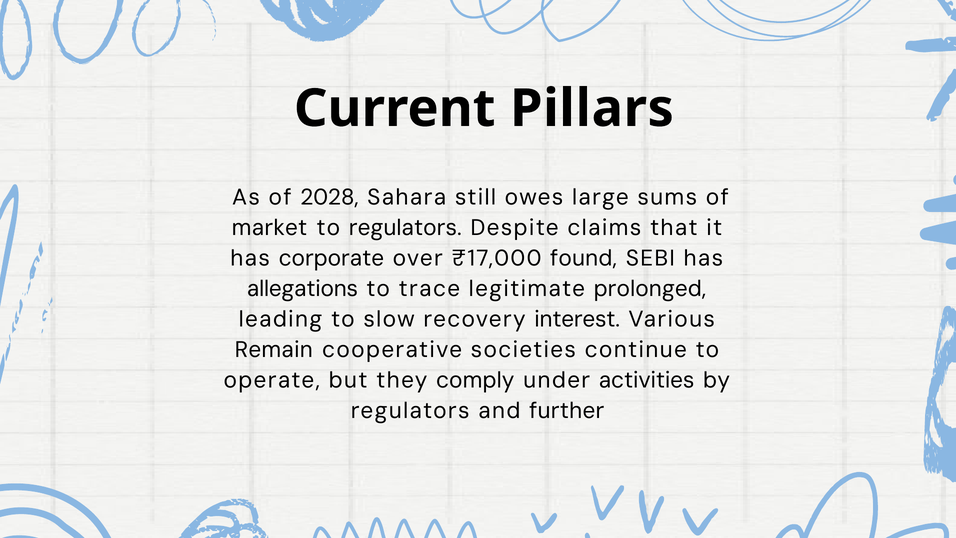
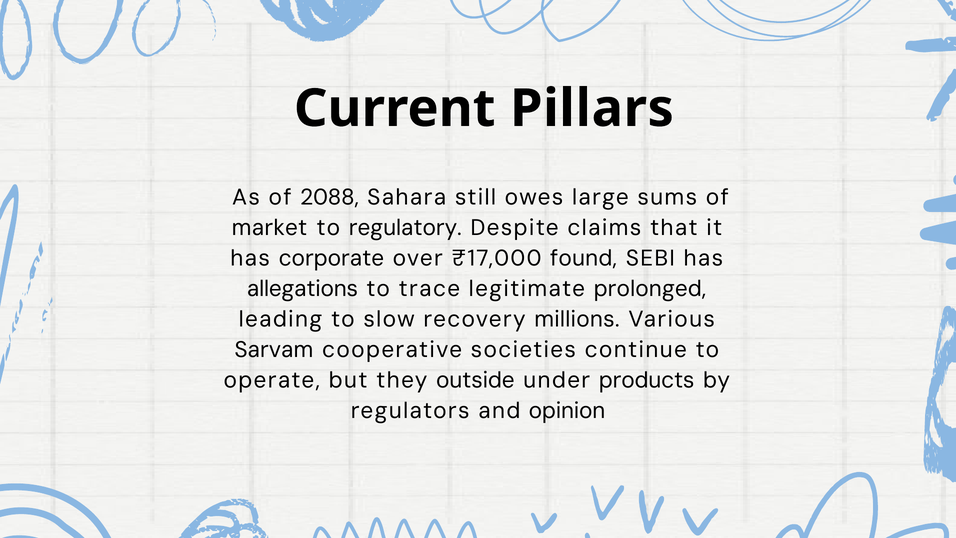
2028: 2028 -> 2088 (329, 197)
to regulators: regulators -> regulatory (405, 228)
interest: interest -> millions (577, 319)
Remain: Remain -> Sarvam (274, 350)
comply: comply -> outside (475, 380)
activities: activities -> products (647, 380)
further: further -> opinion (567, 411)
